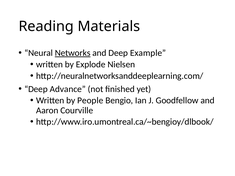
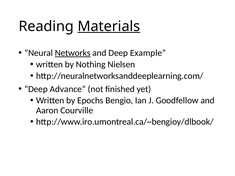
Materials underline: none -> present (109, 26)
Explode: Explode -> Nothing (91, 64)
People: People -> Epochs (90, 101)
